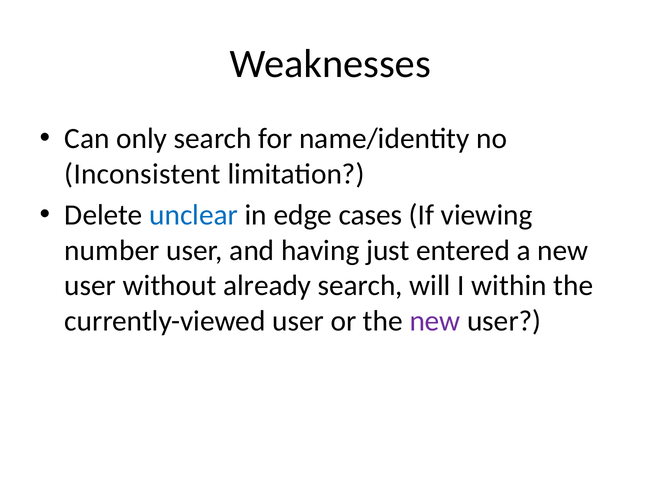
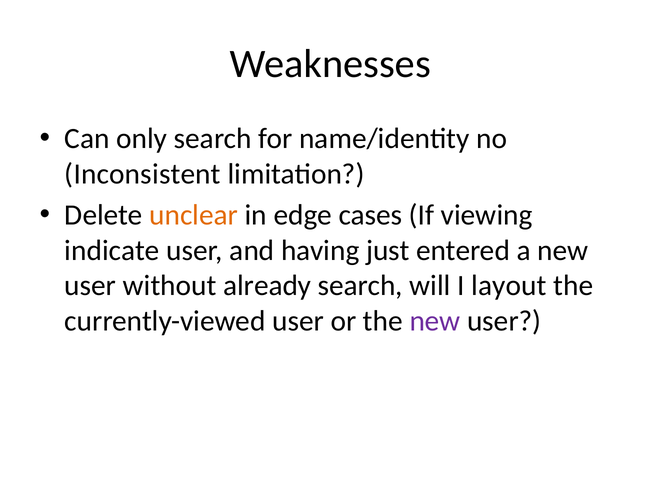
unclear colour: blue -> orange (194, 215)
number: number -> indicate (112, 250)
within: within -> layout (509, 286)
